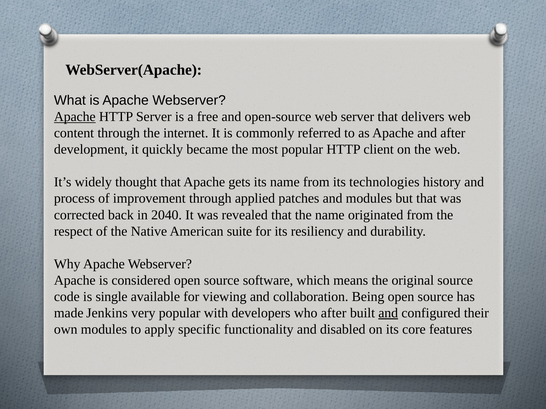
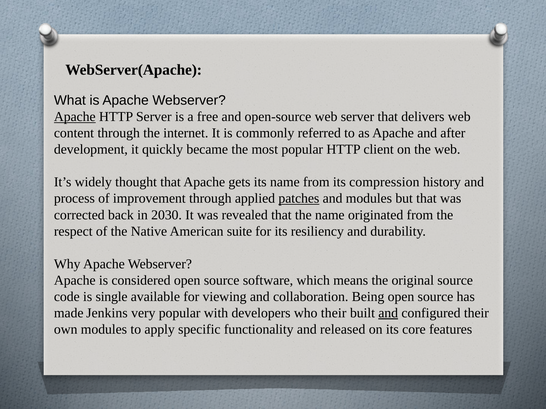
technologies: technologies -> compression (384, 182)
patches underline: none -> present (299, 199)
2040: 2040 -> 2030 (167, 215)
who after: after -> their (334, 313)
disabled: disabled -> released (343, 330)
